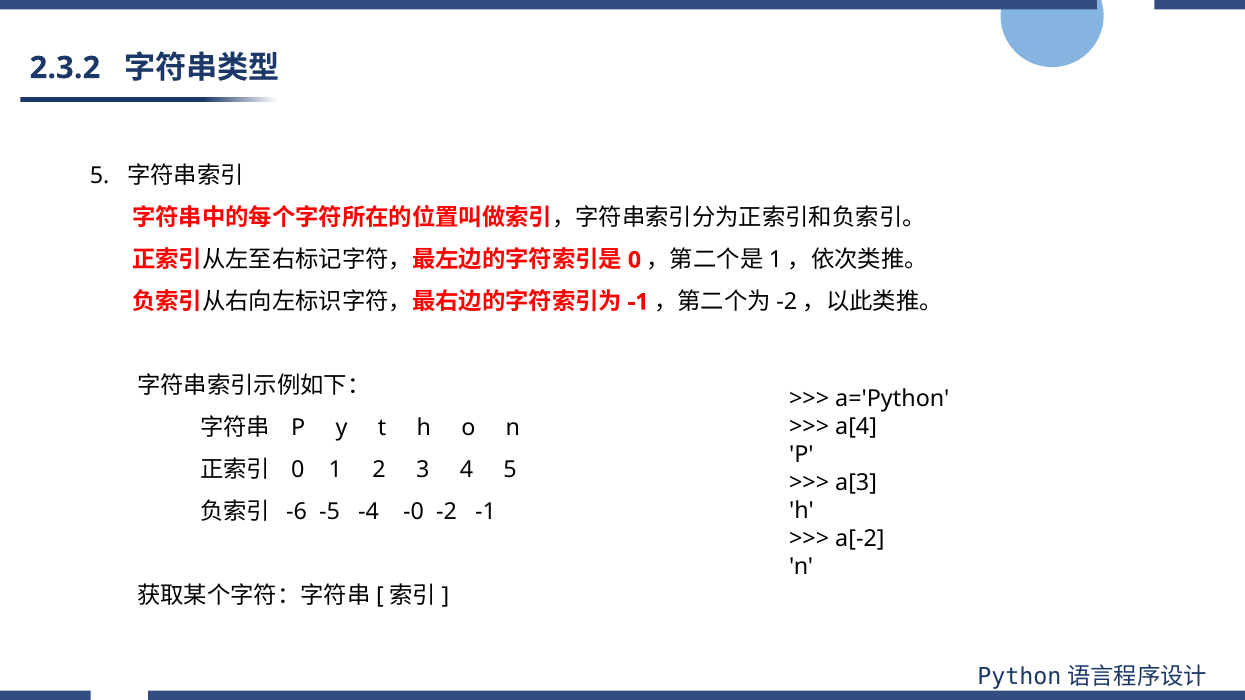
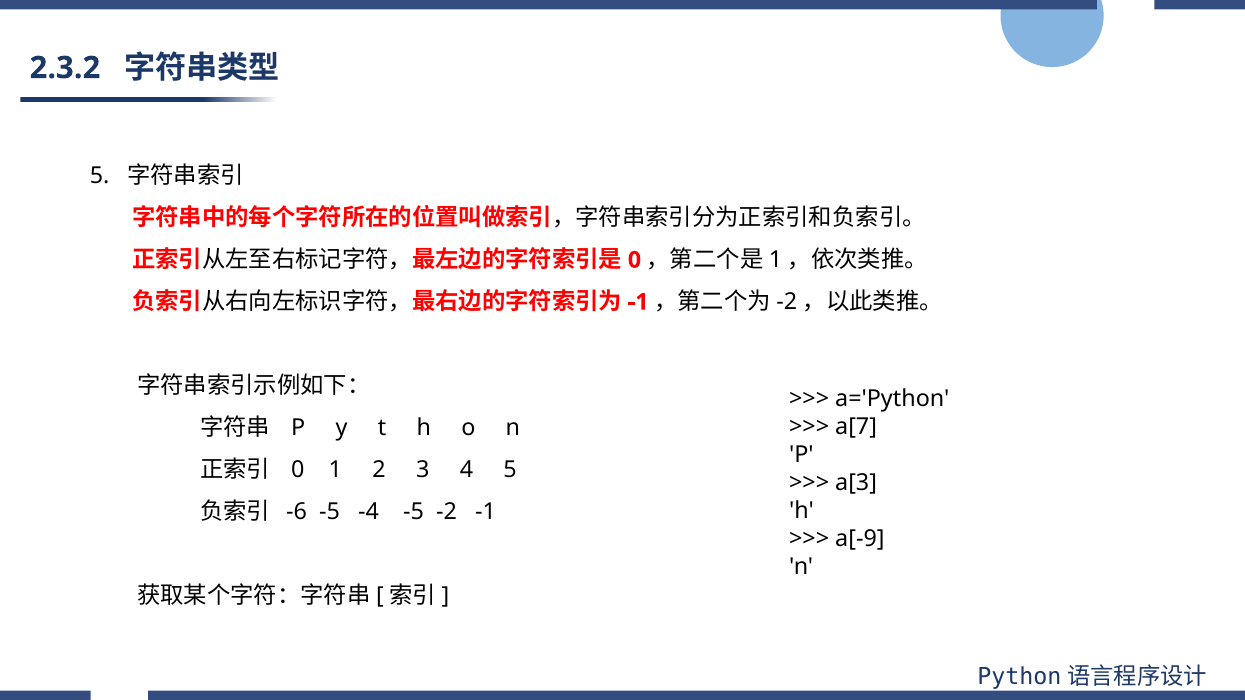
a[4: a[4 -> a[7 (856, 427)
-4 -0: -0 -> -5 (414, 512)
a[-2: a[-2 -> a[-9 (860, 539)
